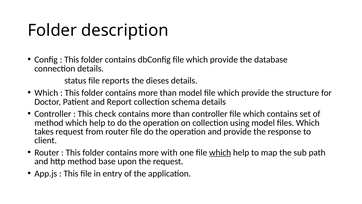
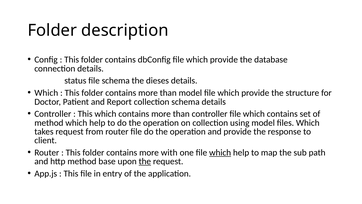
file reports: reports -> schema (116, 81)
This check: check -> which (105, 114)
the underline: none -> present (145, 161)
